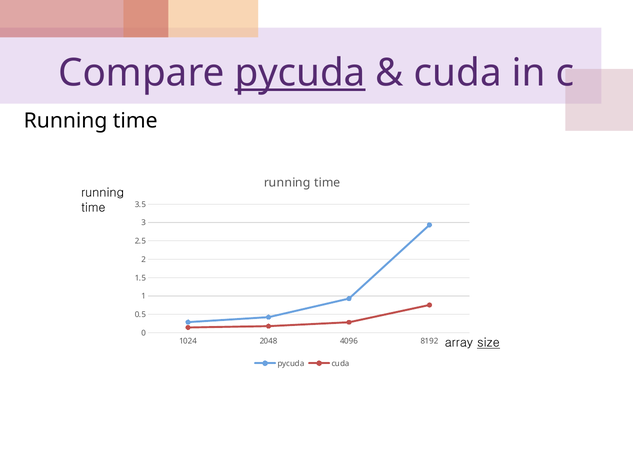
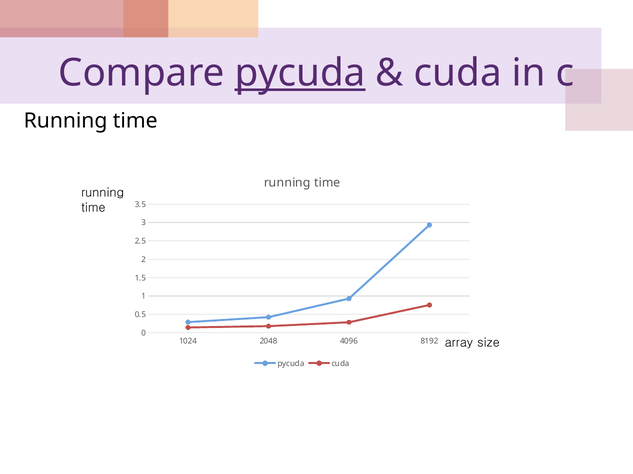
size underline: present -> none (488, 343)
